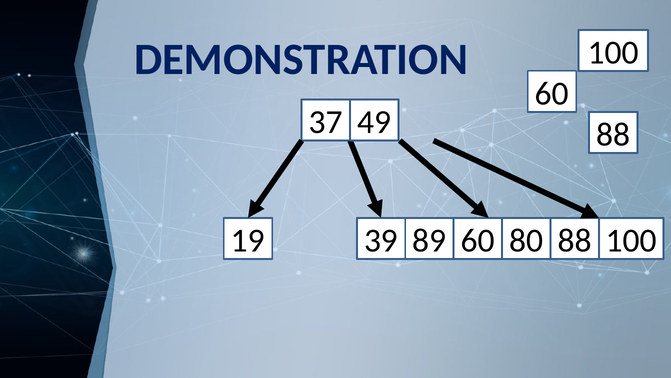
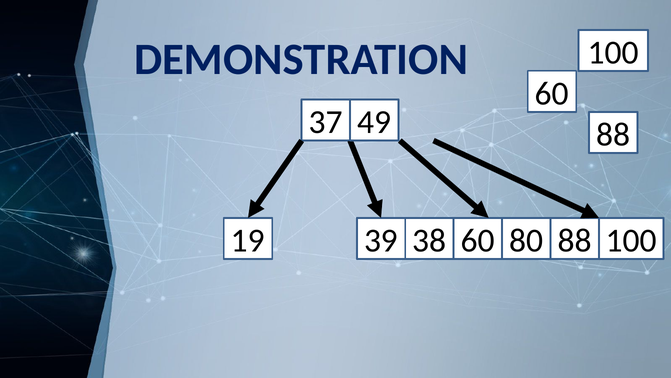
89: 89 -> 38 (429, 240)
